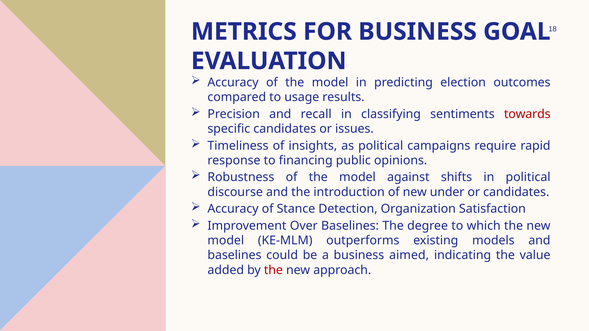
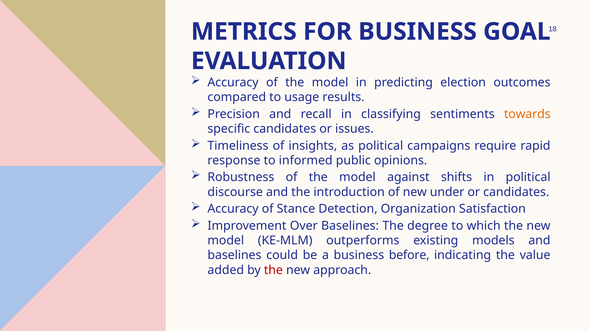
towards colour: red -> orange (527, 114)
financing: financing -> informed (306, 160)
aimed: aimed -> before (409, 255)
